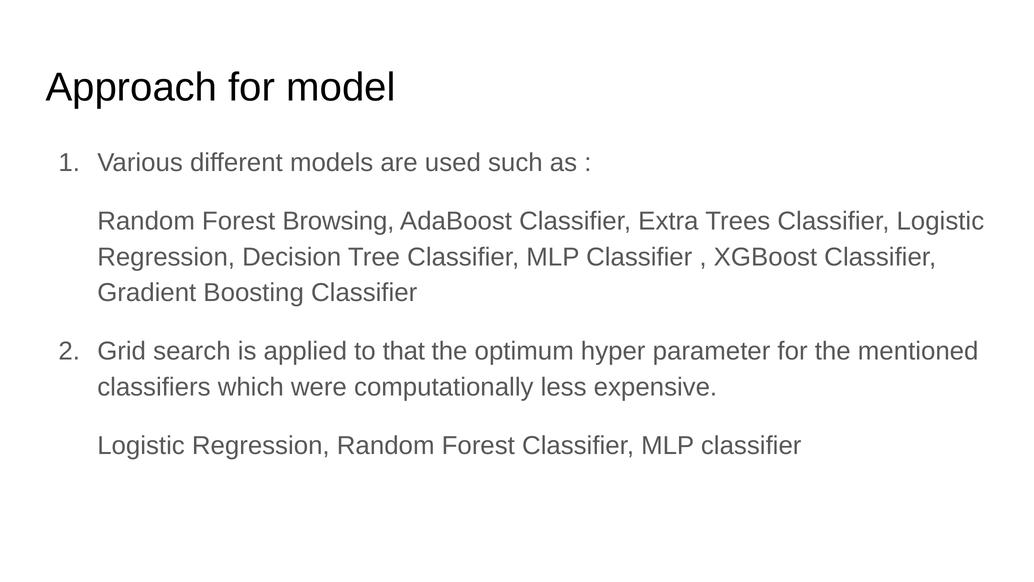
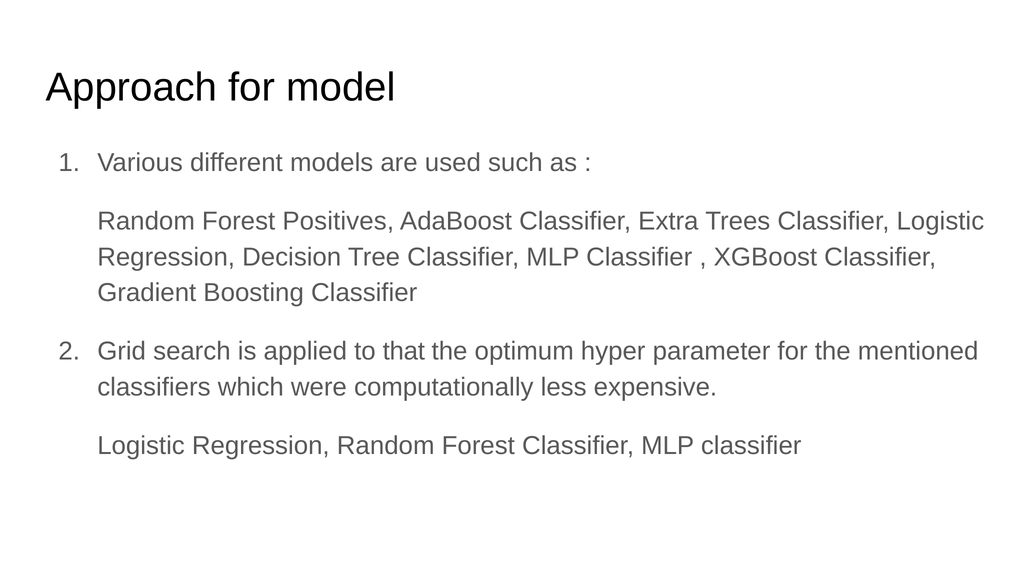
Browsing: Browsing -> Positives (338, 221)
